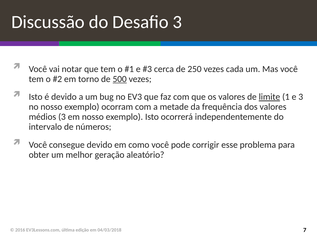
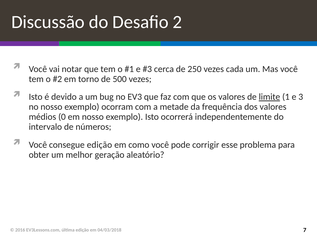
Desafio 3: 3 -> 2 (177, 22)
500 underline: present -> none (120, 79)
médios 3: 3 -> 0 (62, 117)
consegue devido: devido -> edição (99, 145)
